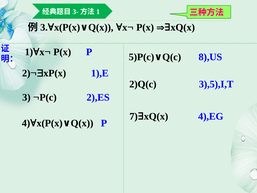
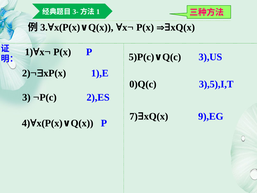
8),US: 8),US -> 3),US (210, 57)
2)Q(c: 2)Q(c -> 0)Q(c (143, 84)
4),EG: 4),EG -> 9),EG (211, 116)
